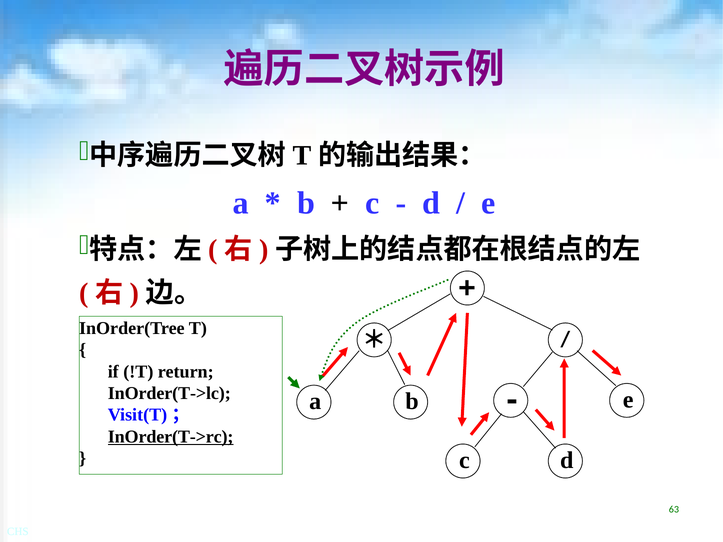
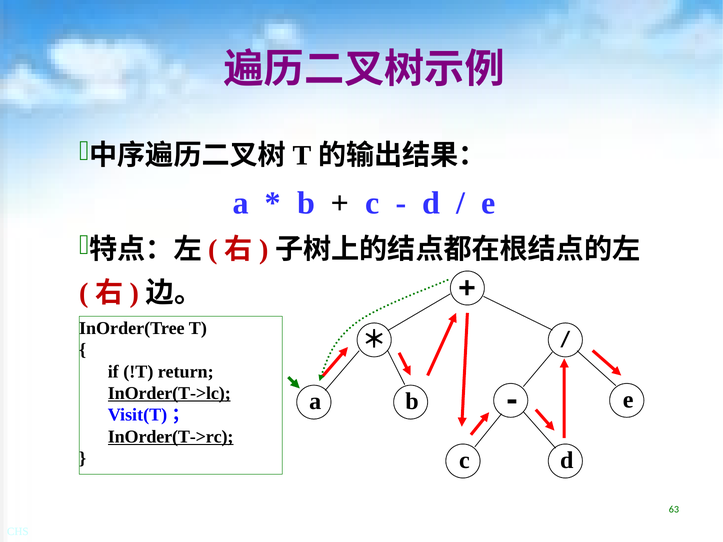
InOrder(T->lc underline: none -> present (169, 393)
